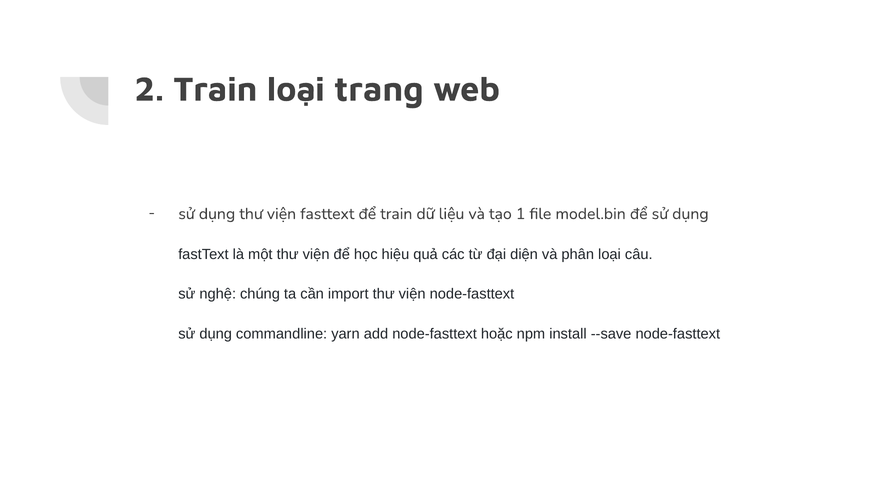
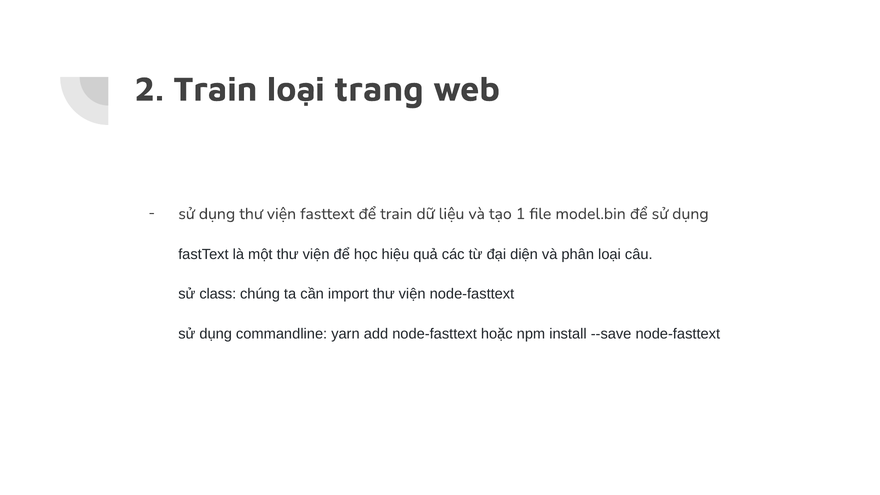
nghệ: nghệ -> class (218, 294)
